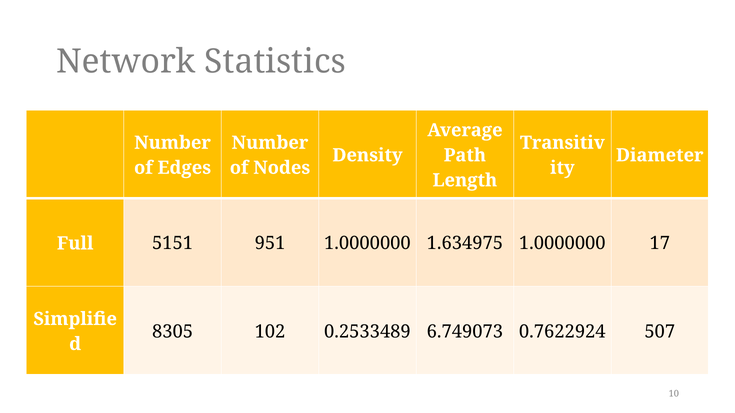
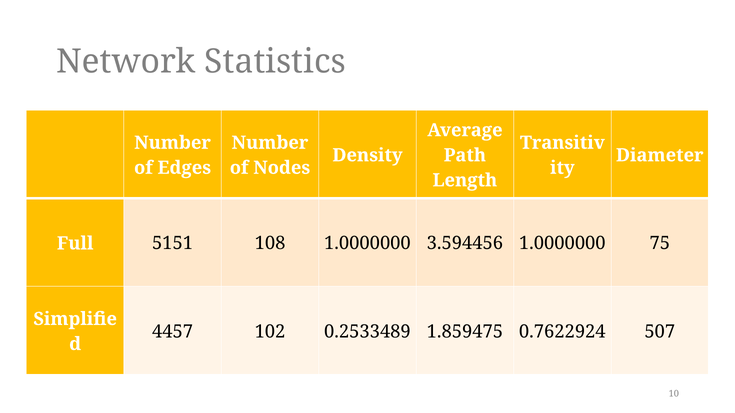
951: 951 -> 108 (270, 244)
1.634975: 1.634975 -> 3.594456 (465, 244)
17: 17 -> 75 (660, 244)
8305: 8305 -> 4457 (173, 332)
6.749073: 6.749073 -> 1.859475 (465, 332)
